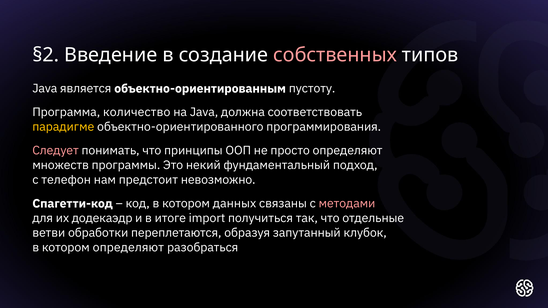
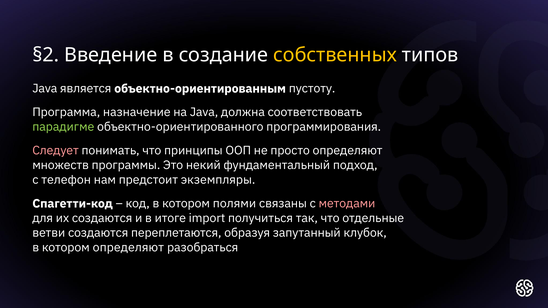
собственных colour: pink -> yellow (335, 55)
количество: количество -> назначение (137, 112)
парадигме colour: yellow -> light green (63, 127)
невозможно: невозможно -> экземпляры (218, 180)
данных: данных -> полями (234, 204)
их додекаэдр: додекаэдр -> создаются (102, 218)
ветви обработки: обработки -> создаются (98, 233)
